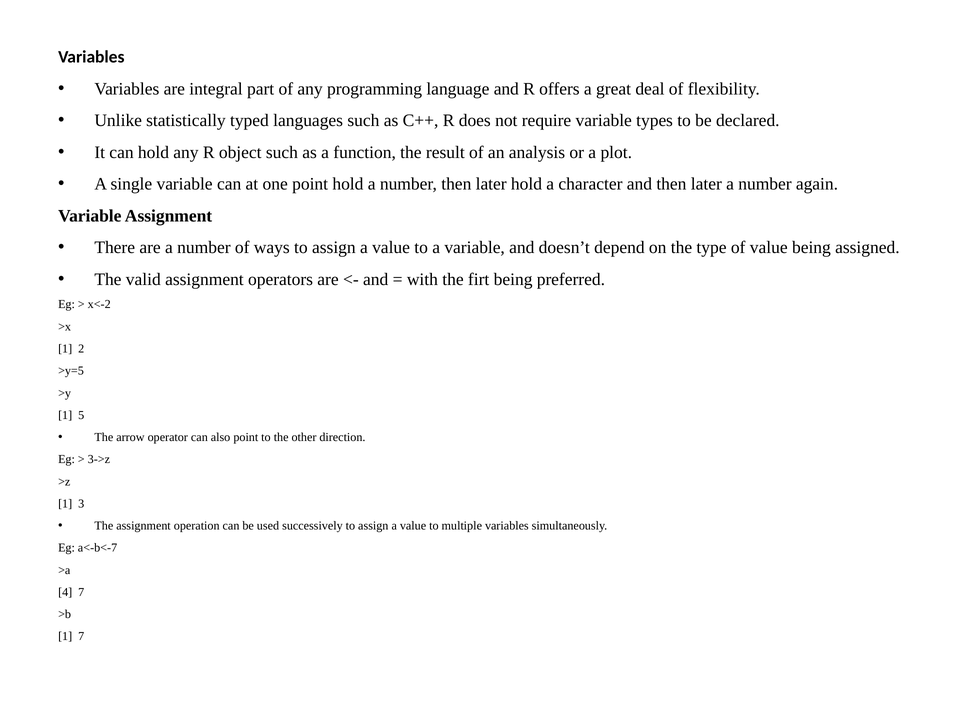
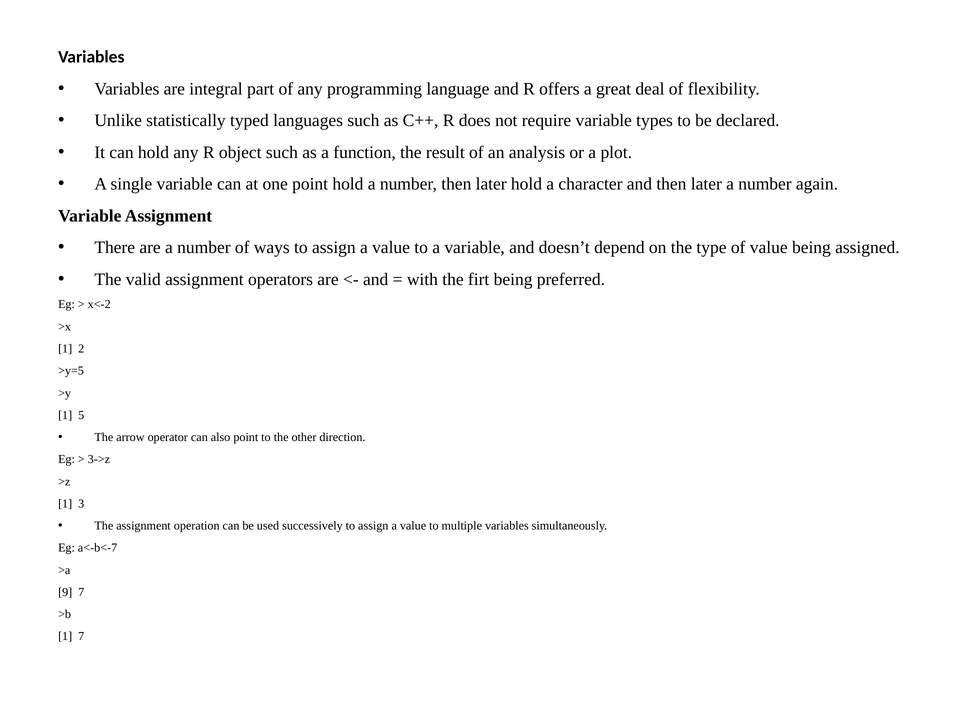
4: 4 -> 9 (65, 592)
